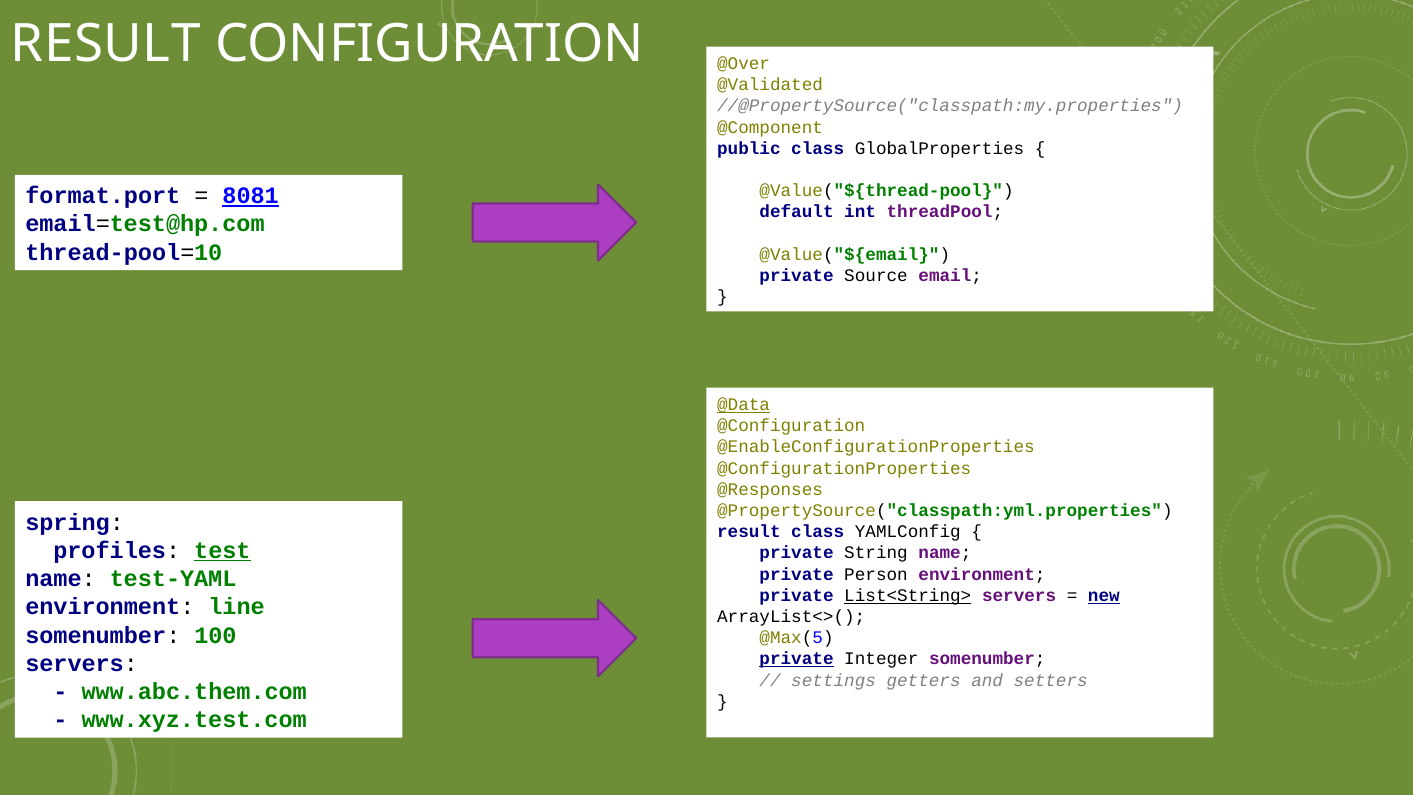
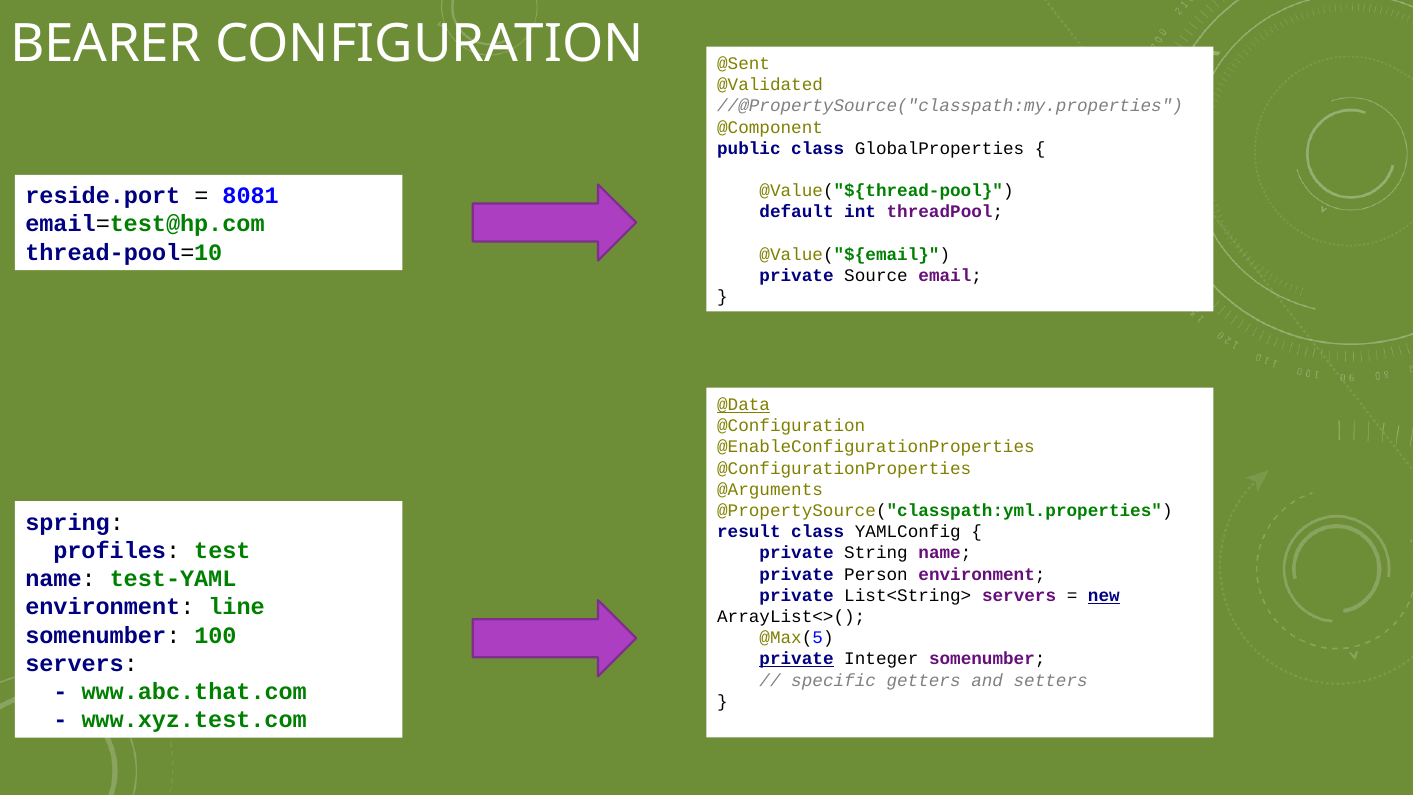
RESULT: RESULT -> BEARER (106, 44)
@Over: @Over -> @Sent (744, 64)
format.port: format.port -> reside.port (103, 196)
8081 underline: present -> none (251, 196)
@Responses: @Responses -> @Arguments (770, 489)
test underline: present -> none (222, 550)
List<String> underline: present -> none (908, 595)
settings: settings -> specific (834, 680)
www.abc.them.com: www.abc.them.com -> www.abc.that.com (194, 692)
